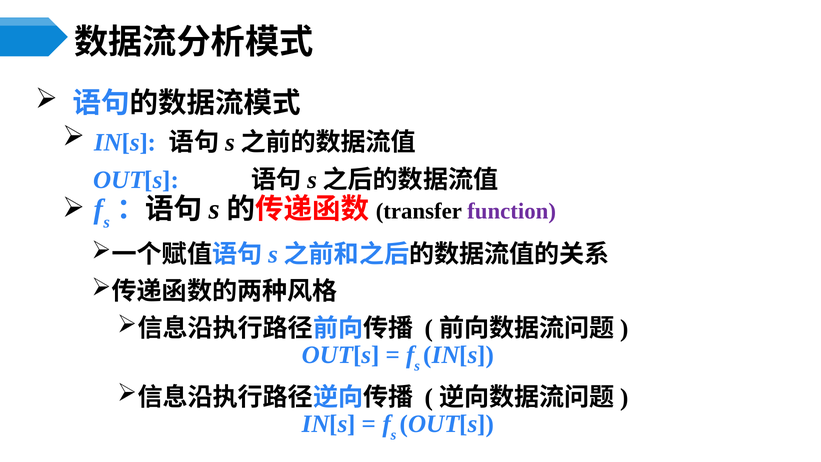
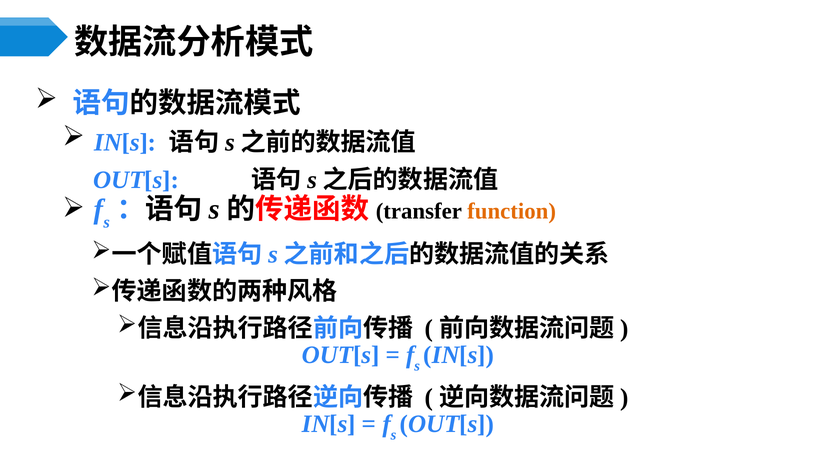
function colour: purple -> orange (512, 211)
